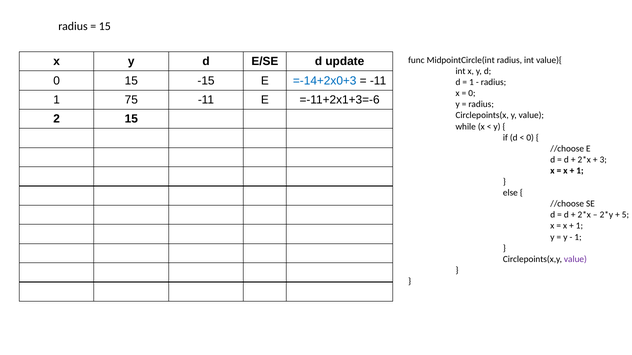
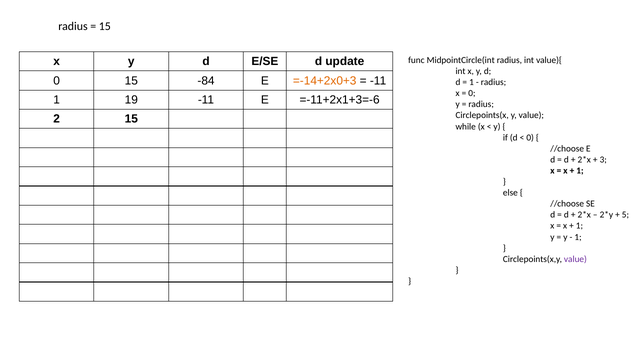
-15: -15 -> -84 (206, 81)
=-14+2x0+3 colour: blue -> orange (325, 81)
75: 75 -> 19 (131, 100)
